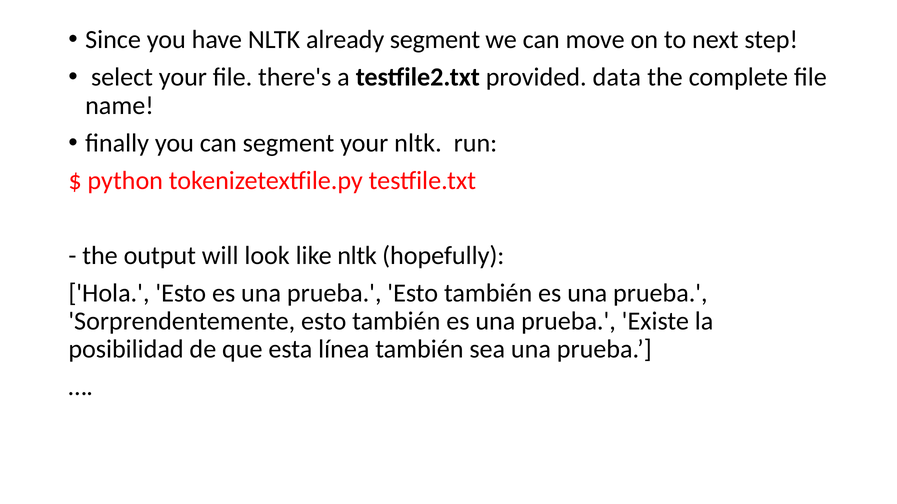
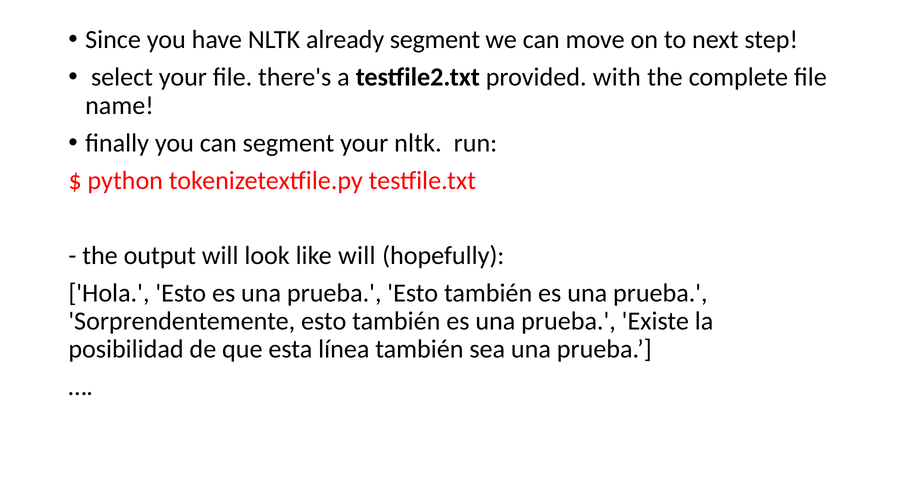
data: data -> with (617, 77)
like nltk: nltk -> will (357, 256)
